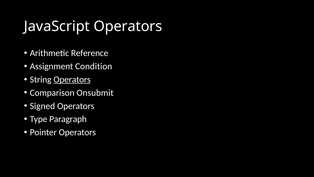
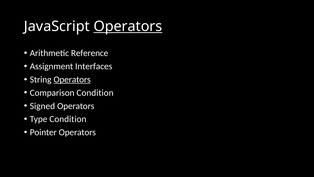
Operators underline: none -> present (128, 26)
Condition: Condition -> Interfaces (94, 66)
Comparison Onsubmit: Onsubmit -> Condition (95, 93)
Type Paragraph: Paragraph -> Condition (68, 119)
